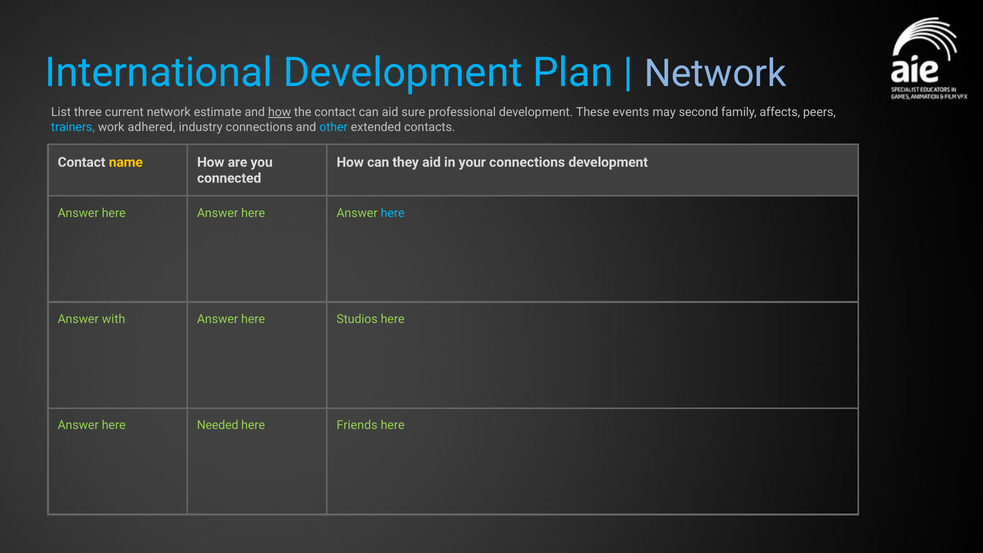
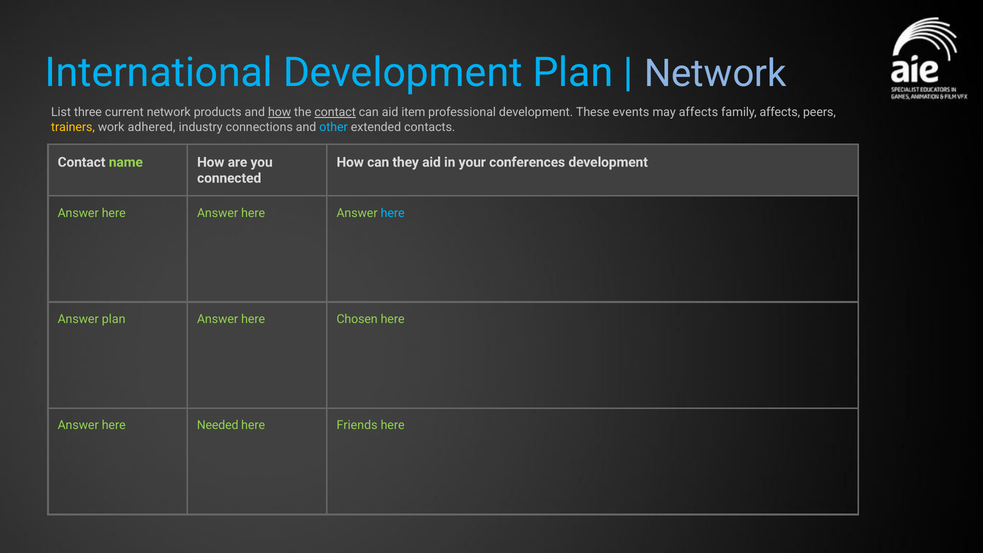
estimate: estimate -> products (218, 112)
contact underline: none -> present (335, 112)
sure: sure -> item (413, 112)
may second: second -> affects (698, 112)
trainers colour: light blue -> yellow (73, 127)
name colour: yellow -> light green (126, 162)
your connections: connections -> conferences (527, 162)
Answer with: with -> plan (114, 319)
Studios: Studios -> Chosen (357, 319)
